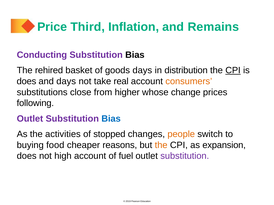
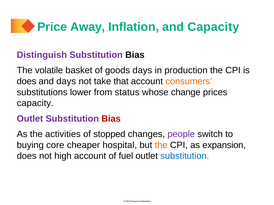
Third: Third -> Away (88, 27)
and Remains: Remains -> Capacity (213, 27)
Conducting: Conducting -> Distinguish (42, 55)
rehired: rehired -> volatile (49, 71)
distribution: distribution -> production (186, 71)
CPI underline: present -> none (233, 71)
real: real -> that (121, 81)
close: close -> lower (81, 92)
higher: higher -> status (127, 92)
following: following -> capacity (35, 103)
Bias colour: blue -> red (111, 119)
people colour: orange -> purple (181, 134)
food: food -> core (55, 145)
reasons: reasons -> hospital (120, 145)
substitution colour: purple -> blue (185, 156)
